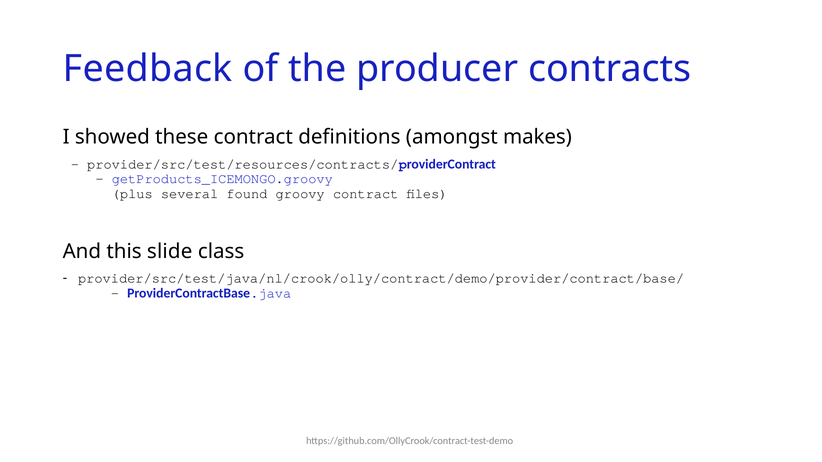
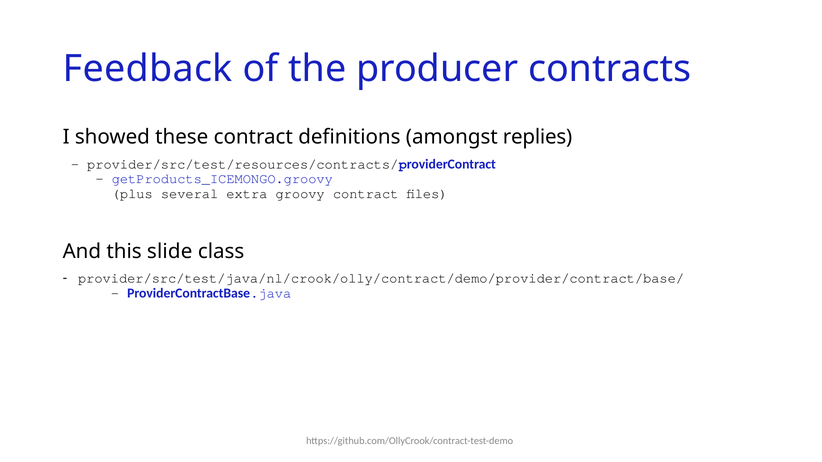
makes: makes -> replies (538, 137)
found: found -> extra (247, 194)
